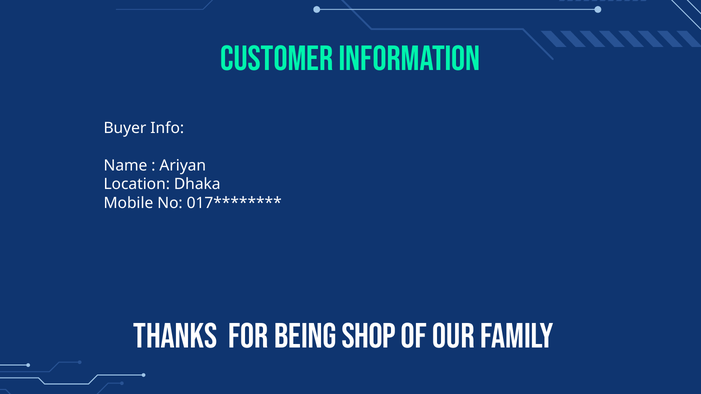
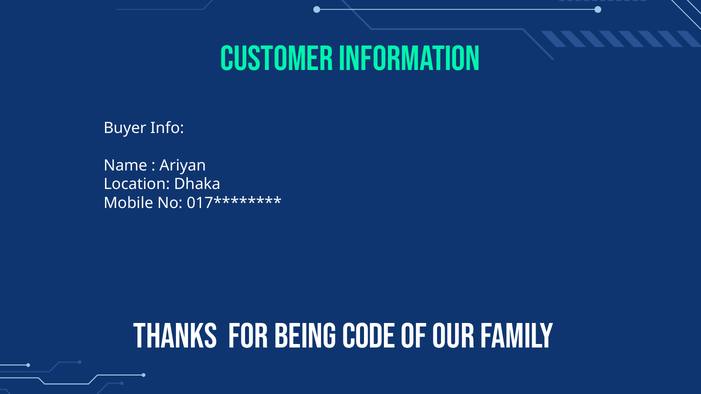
shop: shop -> code (369, 336)
